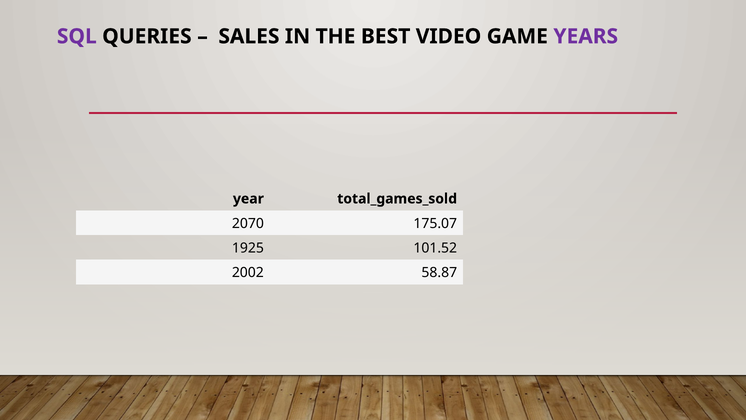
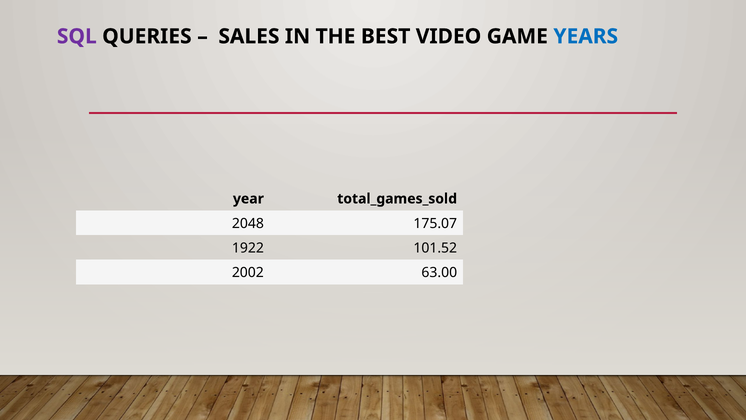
YEARS colour: purple -> blue (586, 36)
2070: 2070 -> 2048 (248, 223)
1925: 1925 -> 1922 (248, 248)
58.87: 58.87 -> 63.00 (439, 273)
